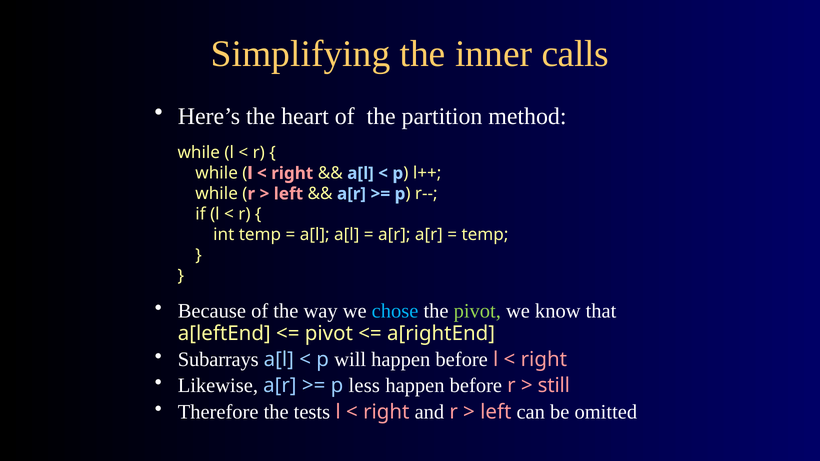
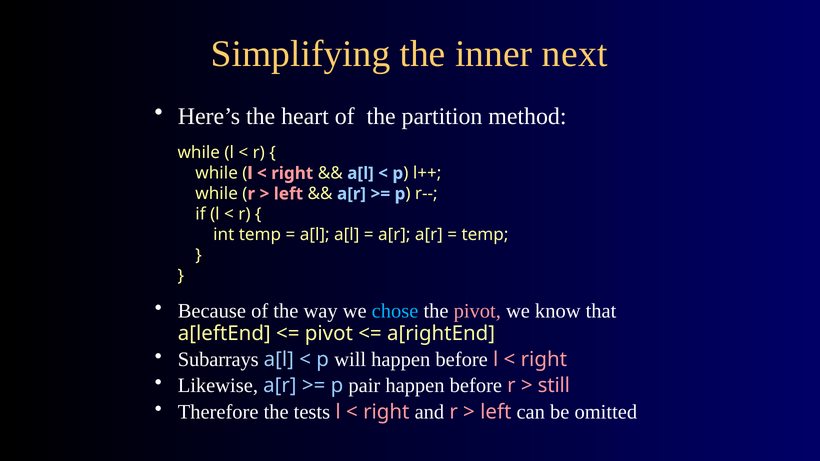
calls: calls -> next (575, 54)
pivot colour: light green -> pink (477, 311)
less: less -> pair (364, 386)
